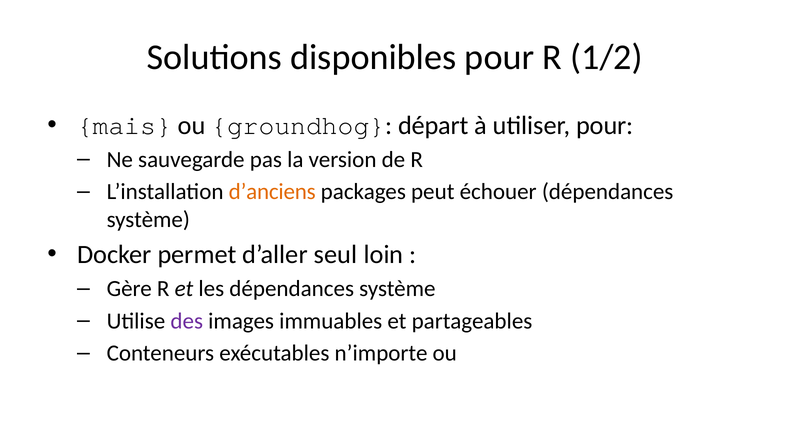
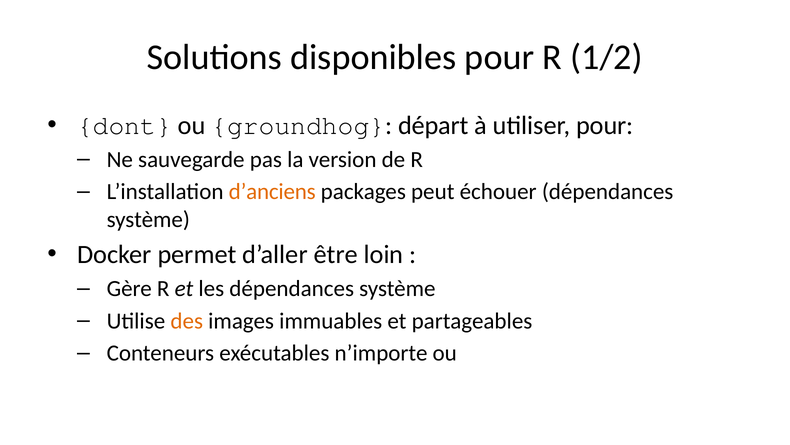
mais: mais -> dont (124, 125)
seul: seul -> être (336, 254)
des colour: purple -> orange (187, 321)
